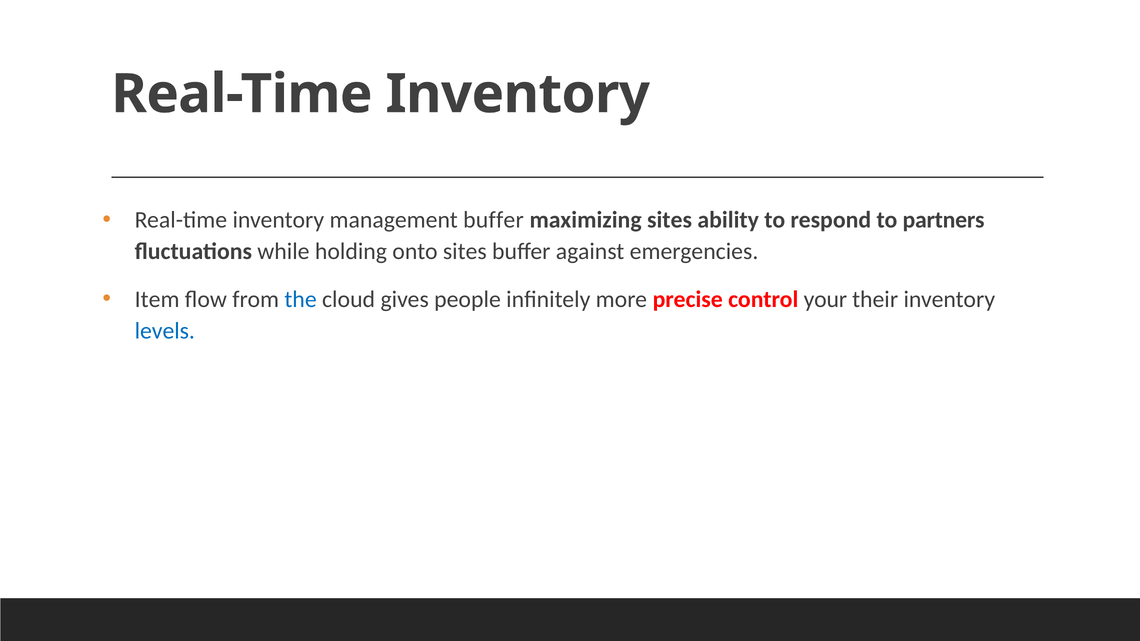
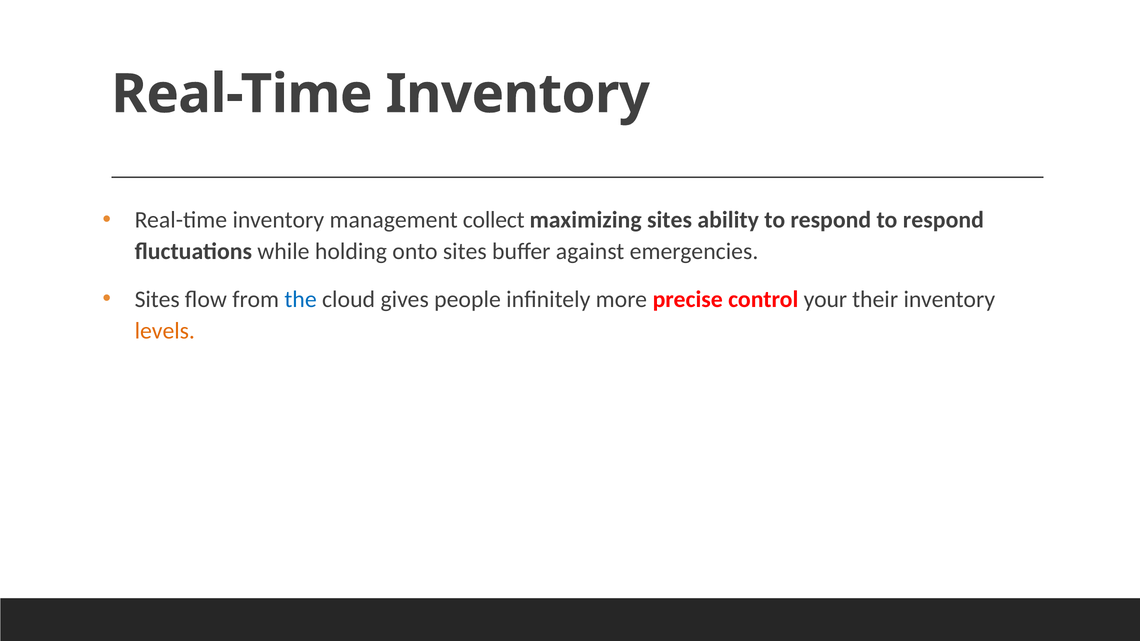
management buffer: buffer -> collect (494, 220)
respond to partners: partners -> respond (943, 220)
Item: Item -> Sites (157, 300)
levels colour: blue -> orange (165, 331)
